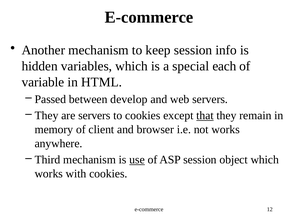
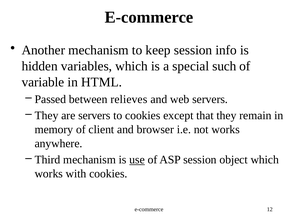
each: each -> such (224, 66)
develop: develop -> relieves (129, 99)
that underline: present -> none (205, 115)
